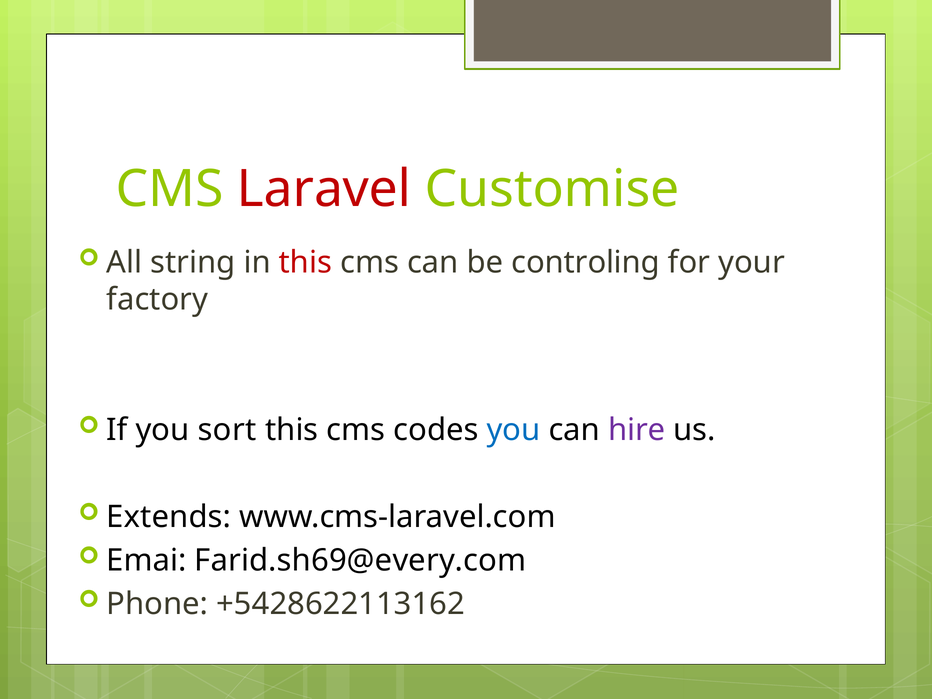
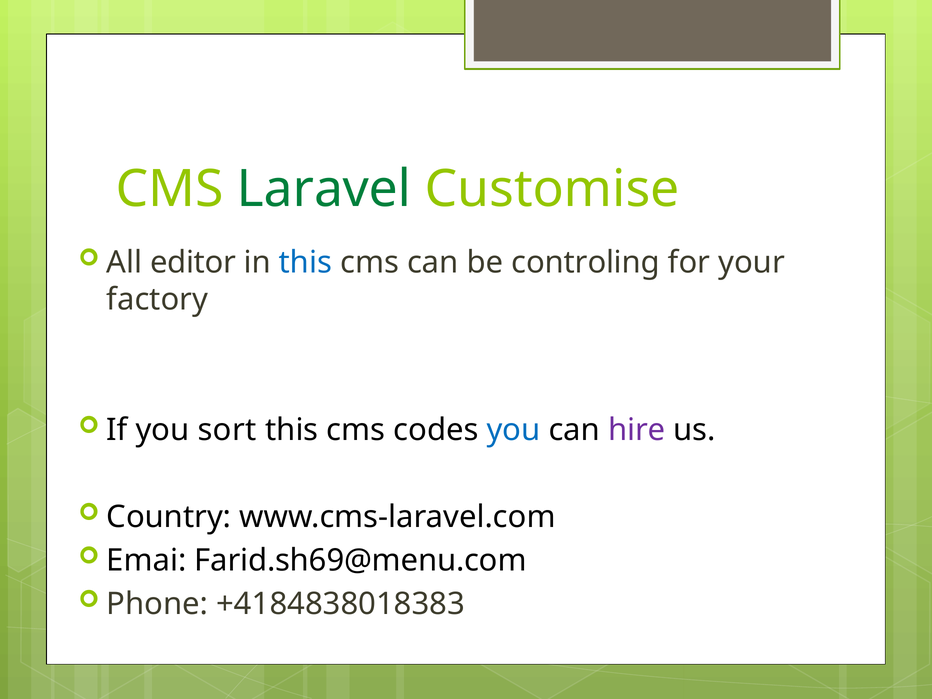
Laravel colour: red -> green (324, 189)
string: string -> editor (193, 262)
this colour: red -> blue (305, 262)
Extends: Extends -> Country (169, 517)
Farid.sh69@every.com: Farid.sh69@every.com -> Farid.sh69@menu.com (361, 561)
+5428622113162: +5428622113162 -> +4184838018383 (341, 604)
